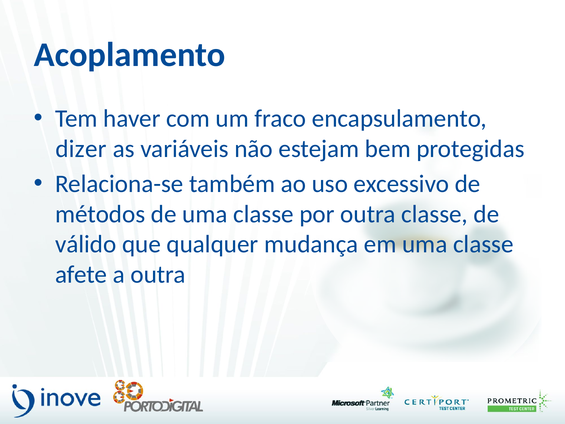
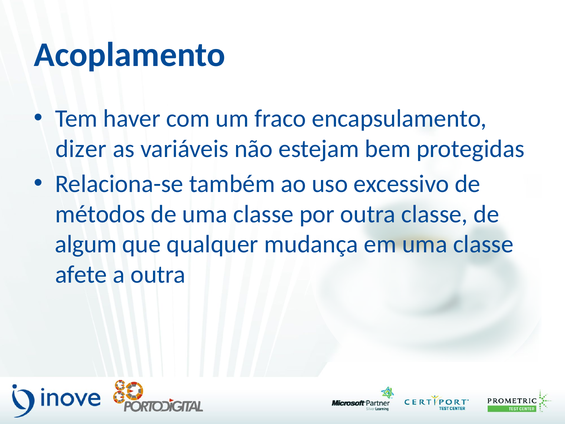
válido: válido -> algum (86, 244)
